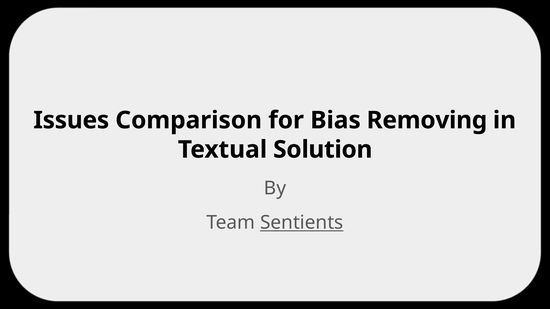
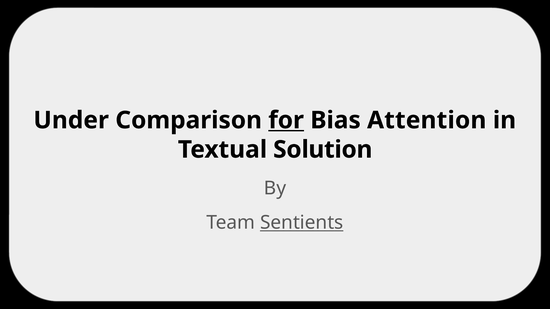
Issues: Issues -> Under (71, 120)
for underline: none -> present (286, 120)
Removing: Removing -> Attention (427, 120)
